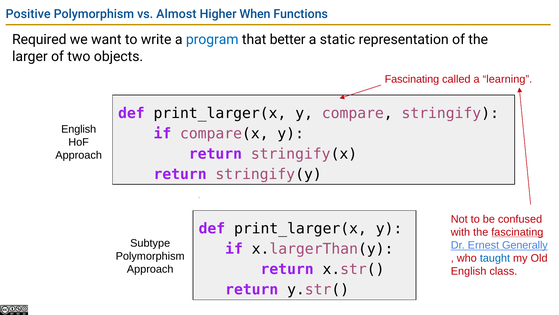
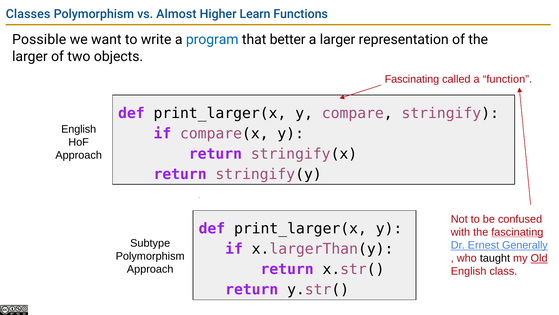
Positive: Positive -> Classes (28, 14)
When: When -> Learn (255, 14)
Required: Required -> Possible (39, 40)
a static: static -> larger (338, 40)
learning: learning -> function (507, 79)
taught colour: blue -> black (495, 258)
Old underline: none -> present (539, 258)
